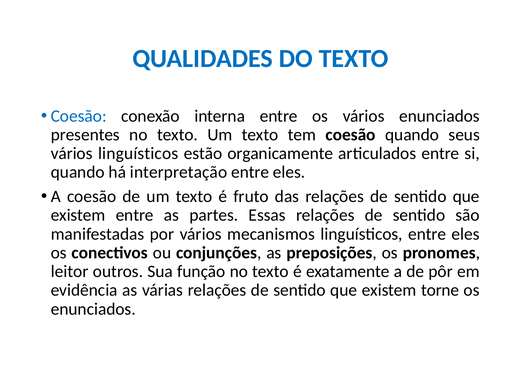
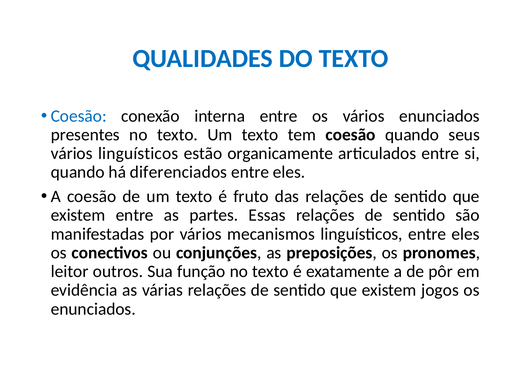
interpretação: interpretação -> diferenciados (179, 172)
torne: torne -> jogos (440, 290)
